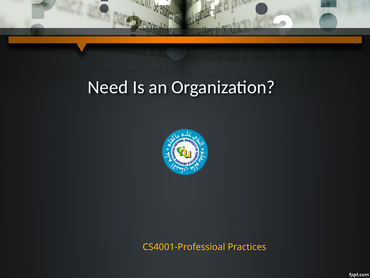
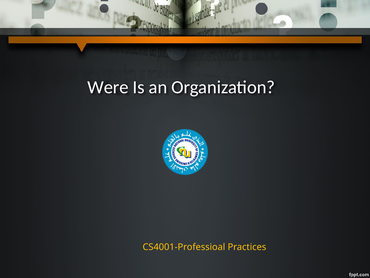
Need: Need -> Were (108, 87)
